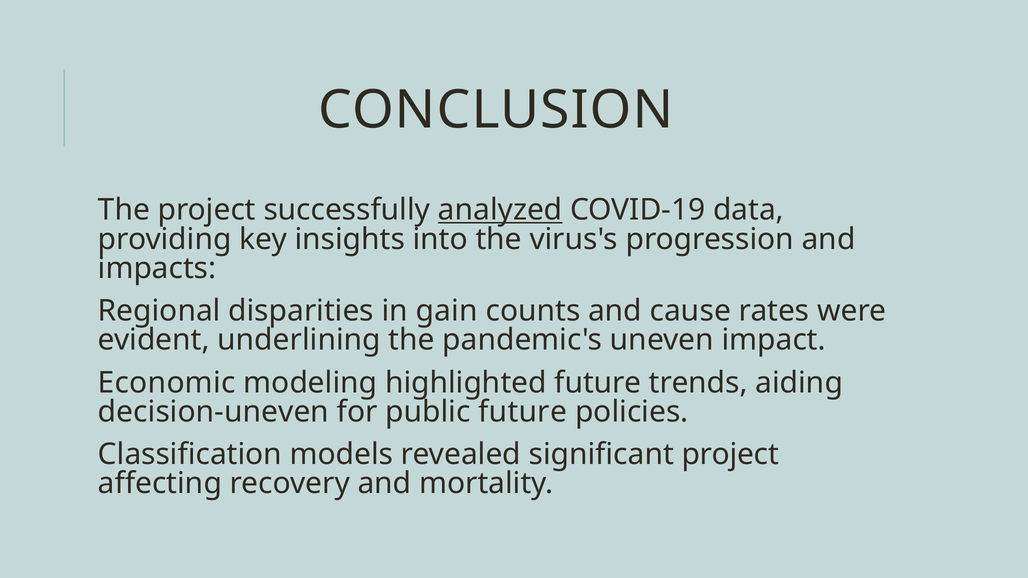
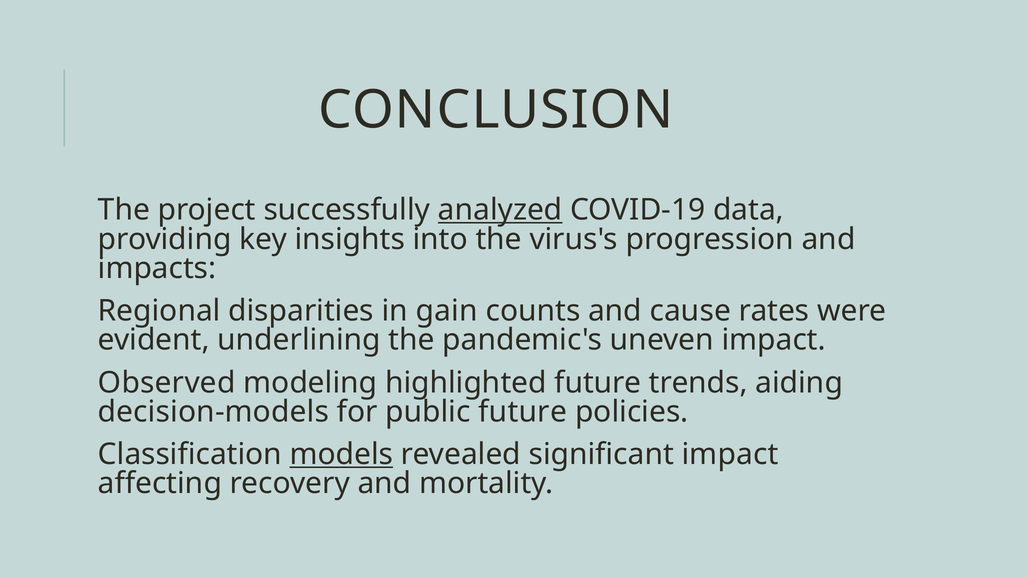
Economic: Economic -> Observed (167, 383)
decision-uneven: decision-uneven -> decision-models (213, 412)
models underline: none -> present (341, 455)
significant project: project -> impact (730, 455)
